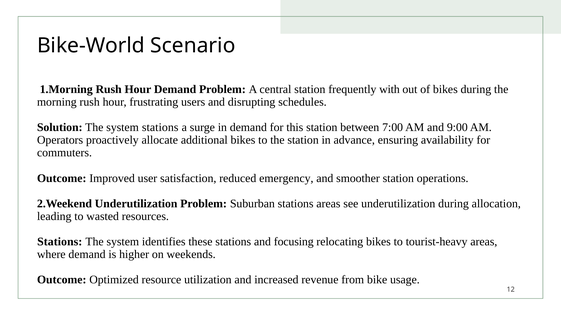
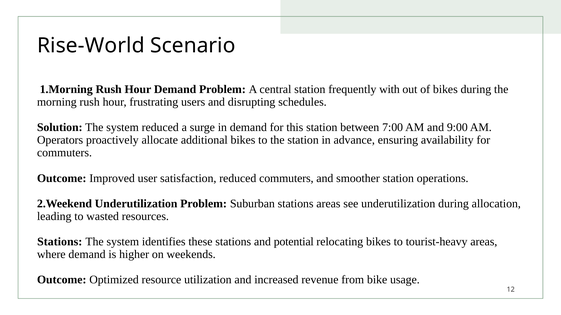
Bike-World: Bike-World -> Rise-World (91, 46)
system stations: stations -> reduced (160, 128)
reduced emergency: emergency -> commuters (286, 178)
focusing: focusing -> potential (294, 242)
